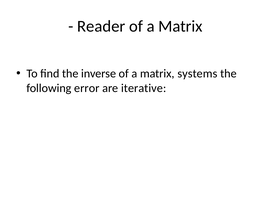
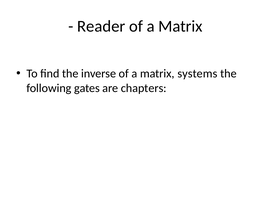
error: error -> gates (87, 88)
iterative: iterative -> chapters (144, 88)
